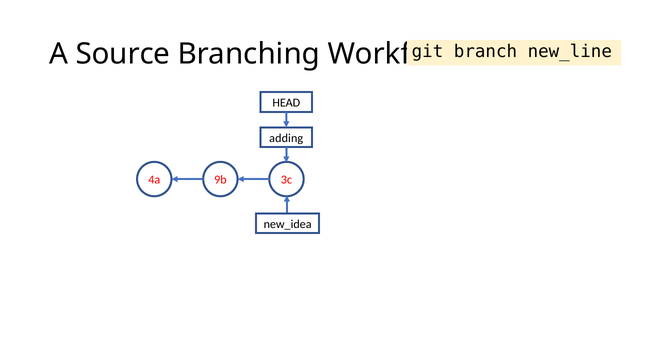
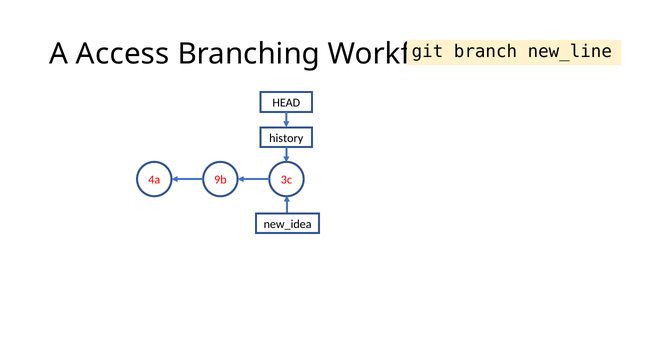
Source: Source -> Access (123, 54)
adding: adding -> history (286, 138)
